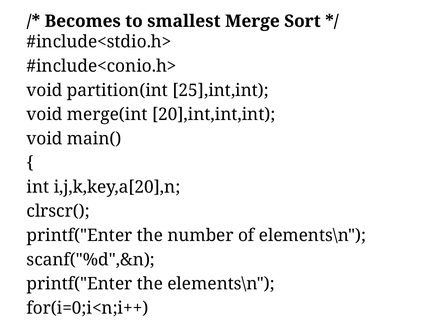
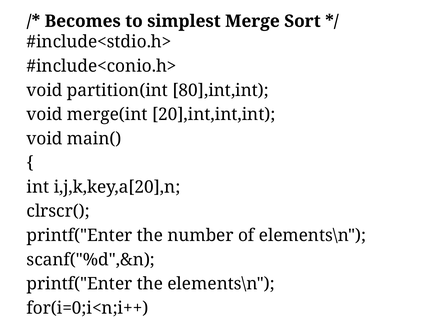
smallest: smallest -> simplest (184, 21)
25],int,int: 25],int,int -> 80],int,int (221, 90)
